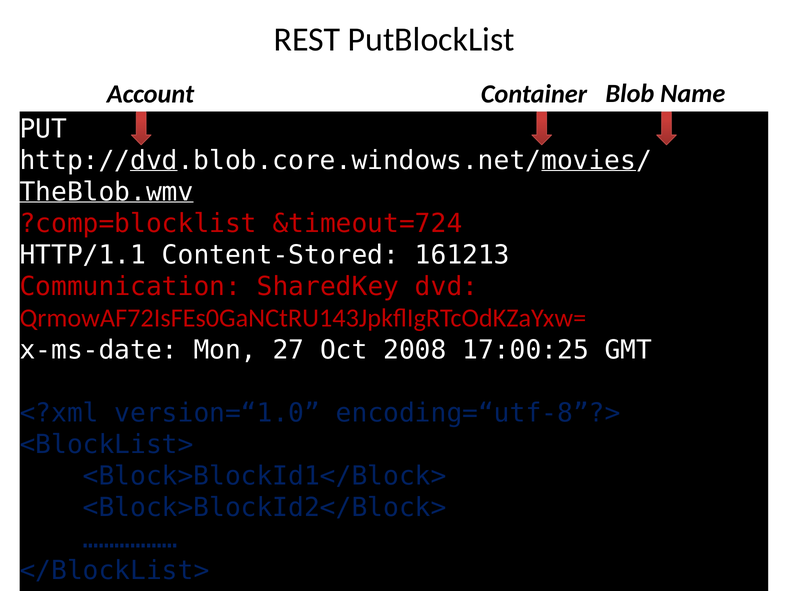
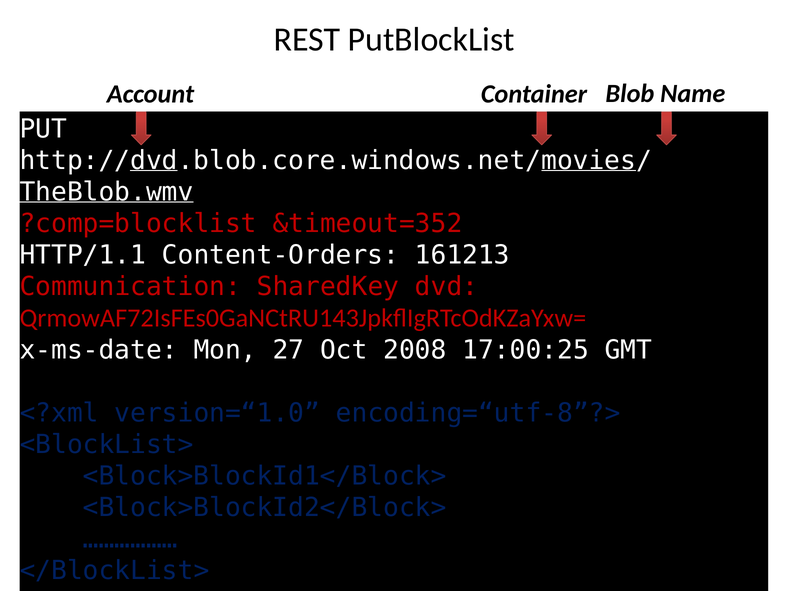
&timeout=724: &timeout=724 -> &timeout=352 (367, 224)
Content-Stored: Content-Stored -> Content-Orders (281, 255)
